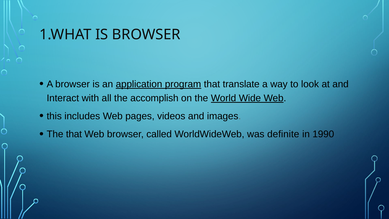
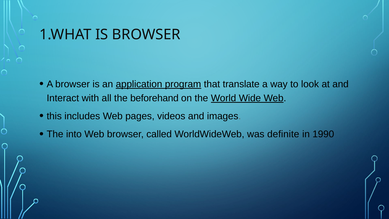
accomplish: accomplish -> beforehand (154, 98)
The that: that -> into (74, 134)
